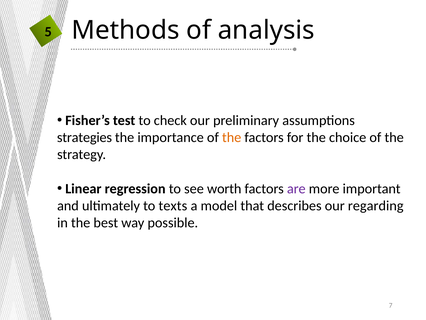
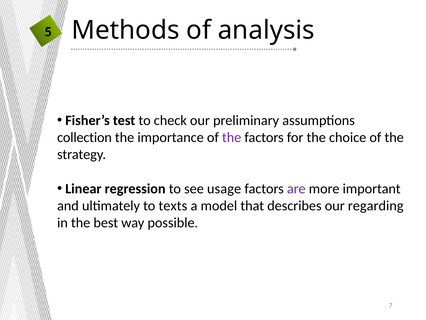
strategies: strategies -> collection (84, 137)
the colour: orange -> purple (232, 137)
worth: worth -> usage (224, 188)
